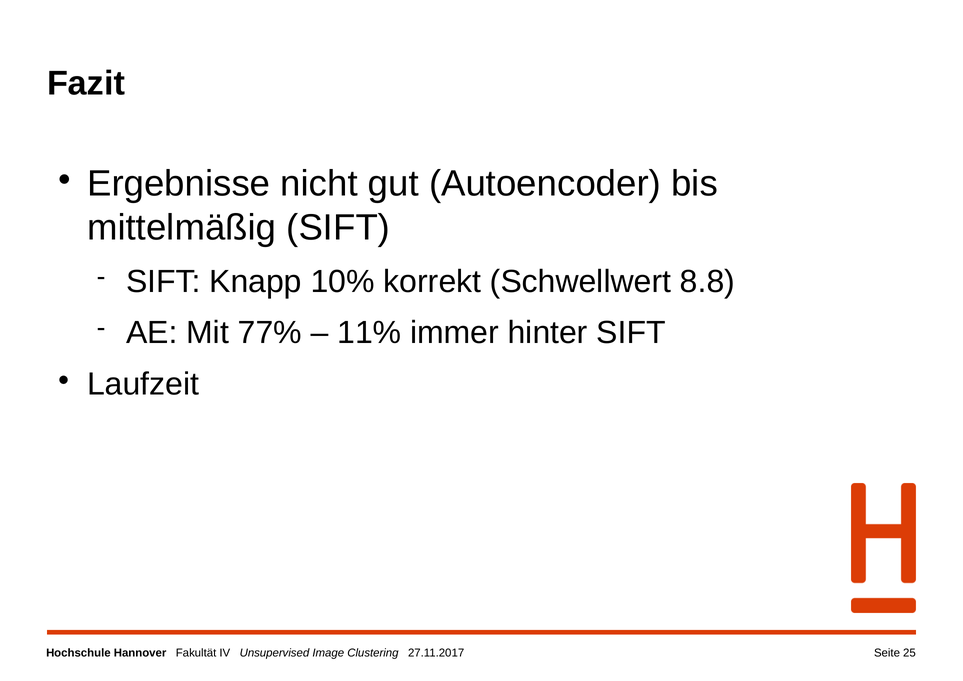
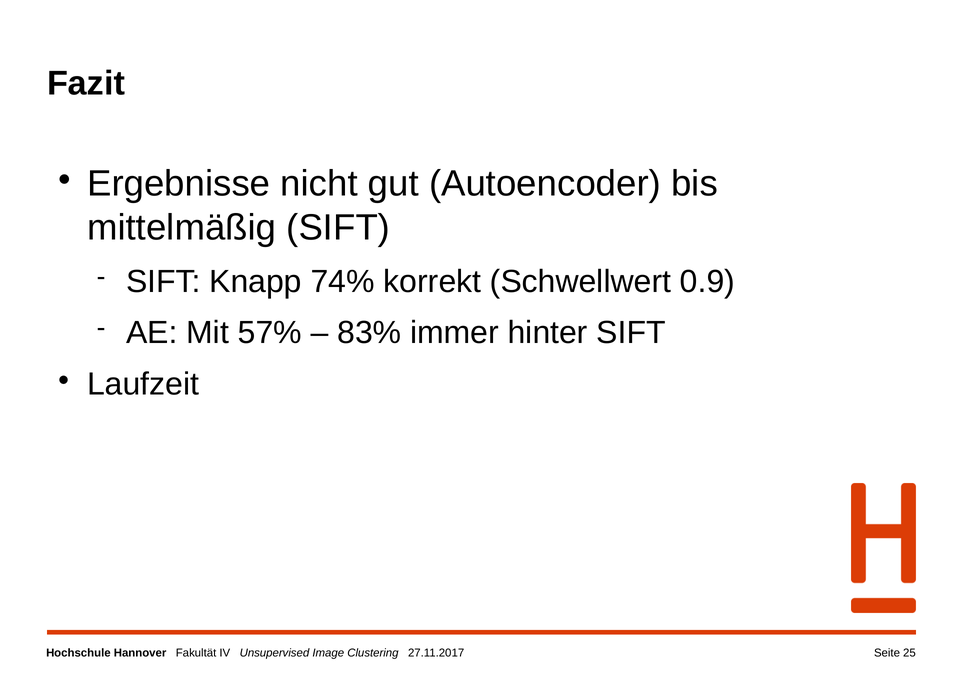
10%: 10% -> 74% (343, 282)
8.8: 8.8 -> 0.9 (707, 282)
77%: 77% -> 57% (270, 333)
11%: 11% -> 83% (369, 333)
